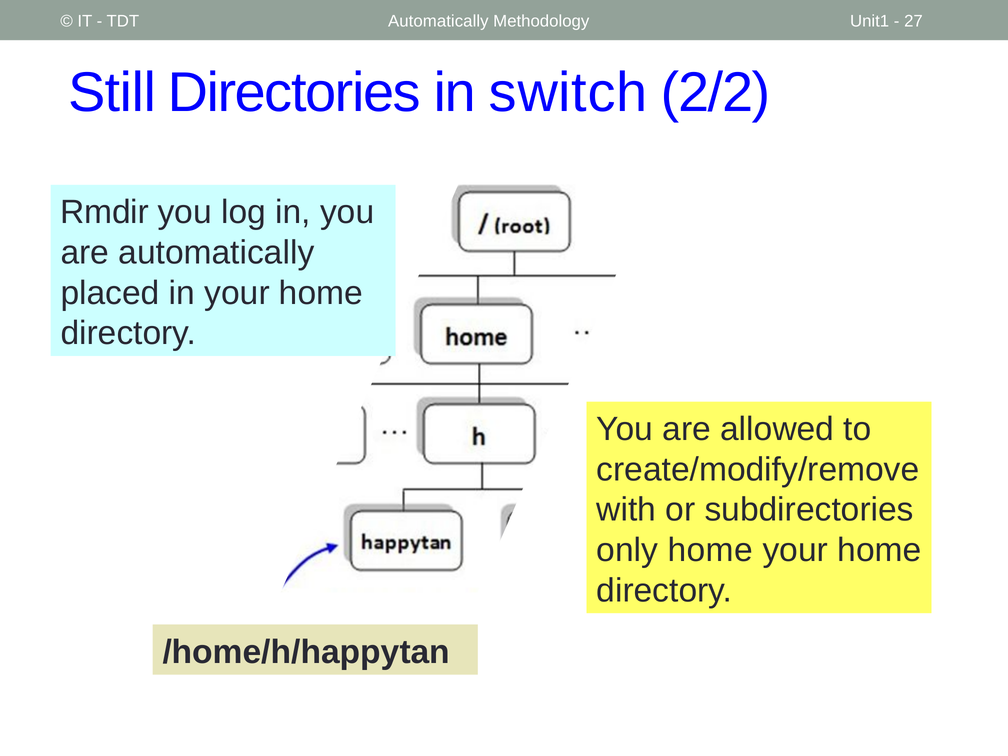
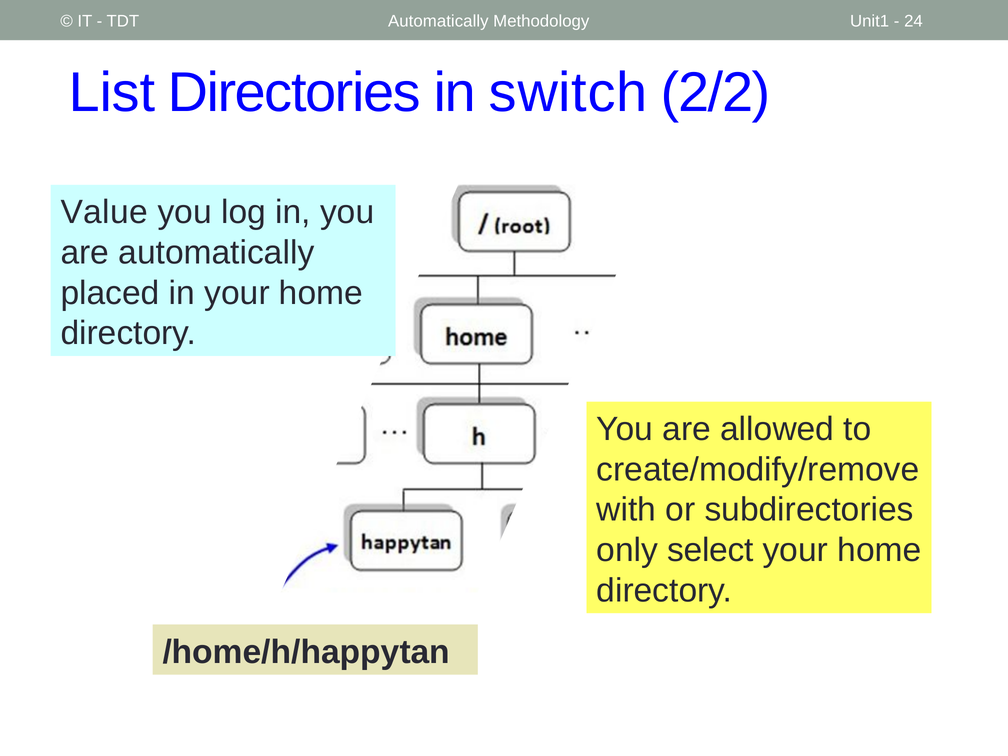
27: 27 -> 24 (913, 21)
Still: Still -> List (112, 93)
Rmdir: Rmdir -> Value (104, 212)
only home: home -> select (710, 550)
